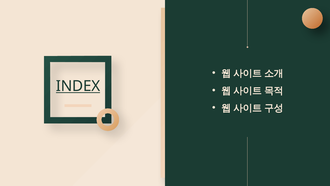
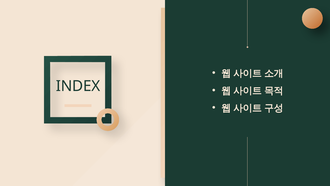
INDEX underline: present -> none (78, 86)
